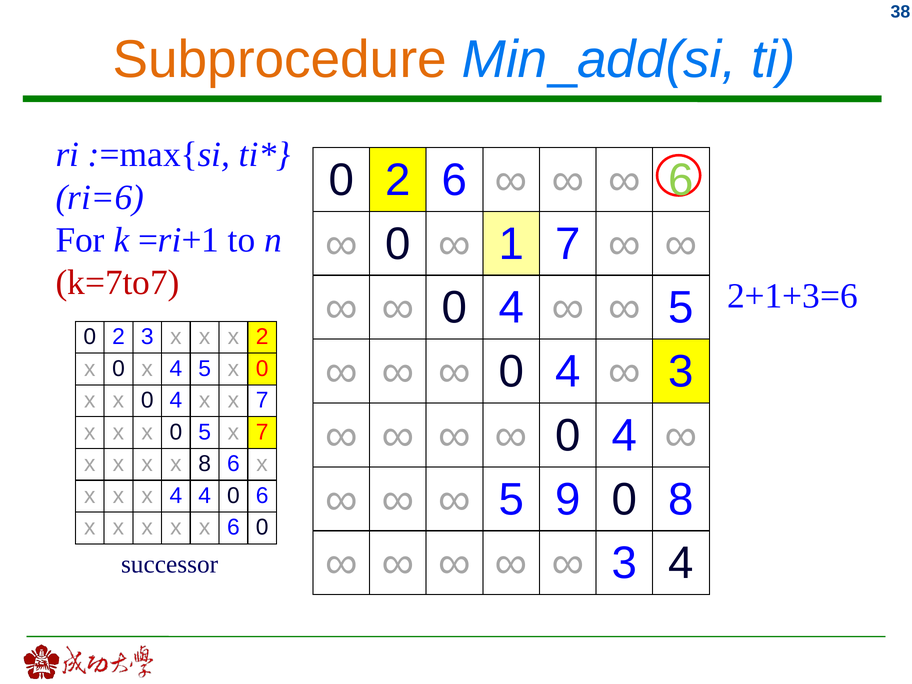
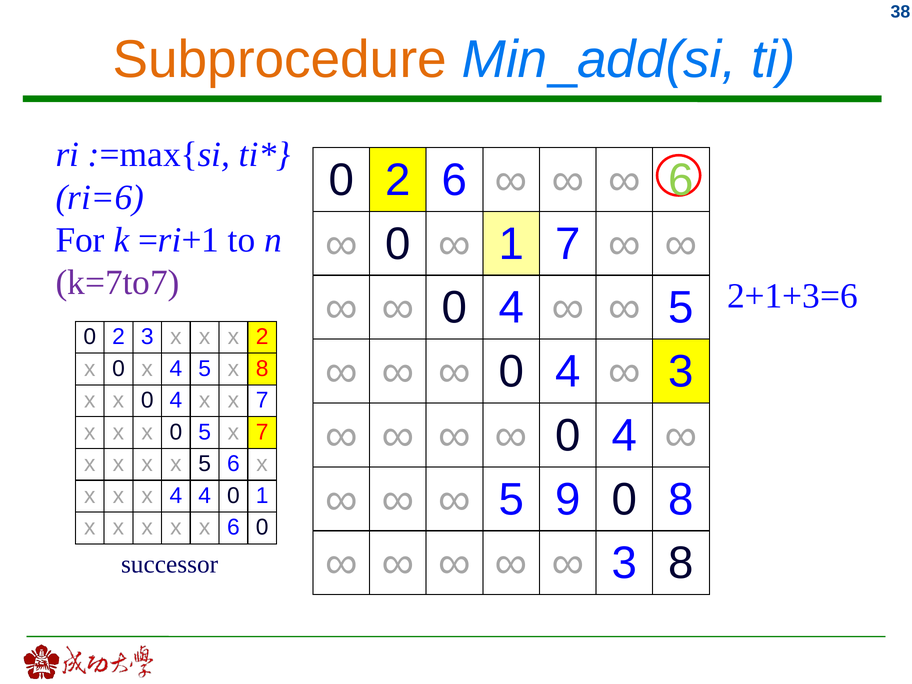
k=7to7 colour: red -> purple (118, 283)
5 x 0: 0 -> 8 (262, 368)
x 8: 8 -> 5 (205, 464)
0 6: 6 -> 1 (262, 496)
3 4: 4 -> 8 (681, 563)
